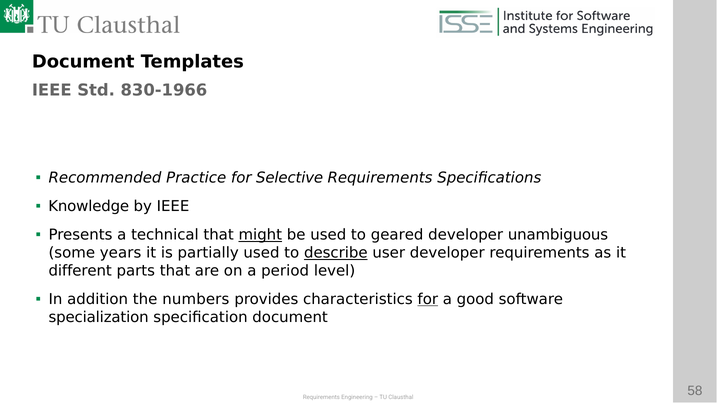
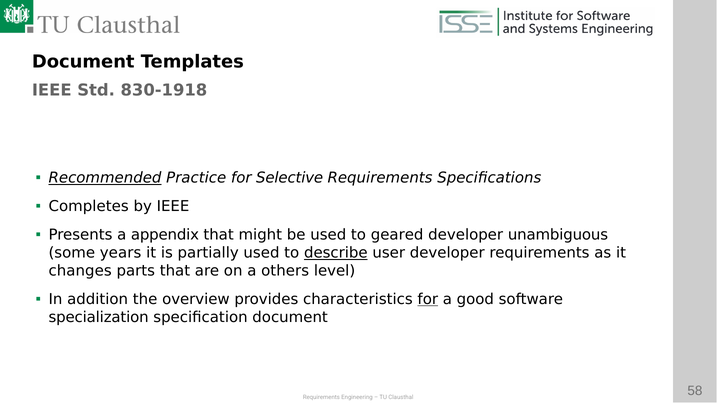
830-1966: 830-1966 -> 830-1918 (164, 90)
Recommended underline: none -> present (105, 178)
Knowledge: Knowledge -> Completes (89, 207)
technical: technical -> appendix (165, 235)
might underline: present -> none (260, 235)
different: different -> changes (80, 271)
period: period -> others (285, 271)
numbers: numbers -> overview (196, 300)
